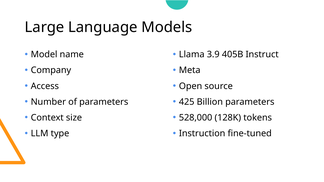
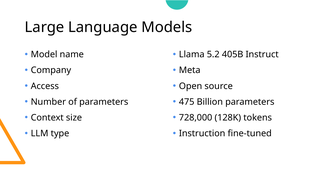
3.9: 3.9 -> 5.2 (213, 55)
425: 425 -> 475 (187, 102)
528,000: 528,000 -> 728,000 (196, 118)
